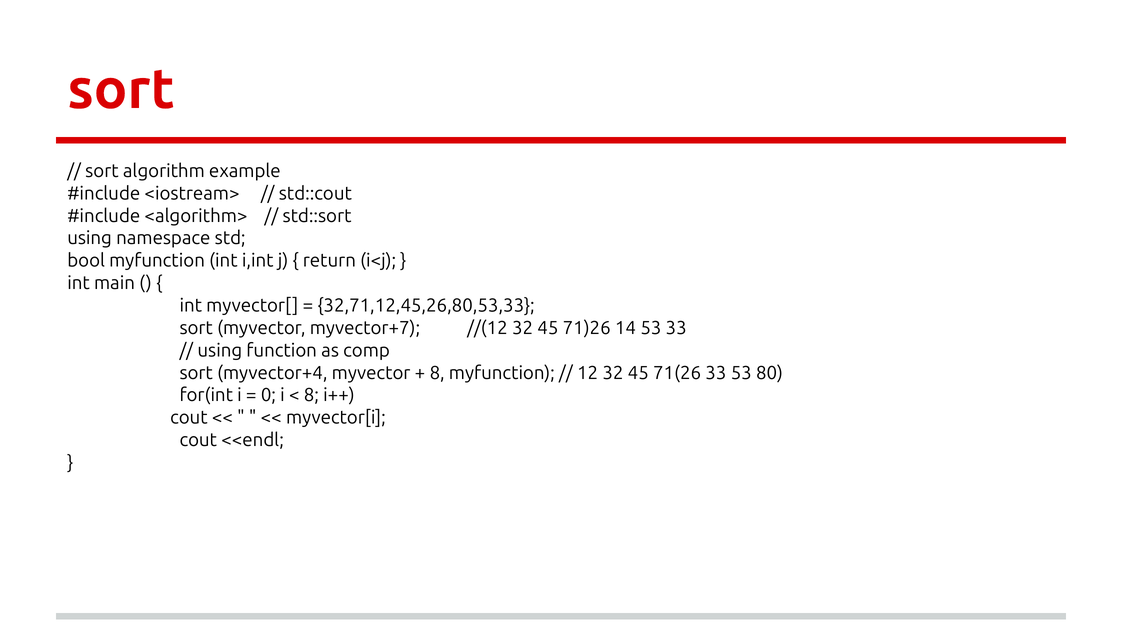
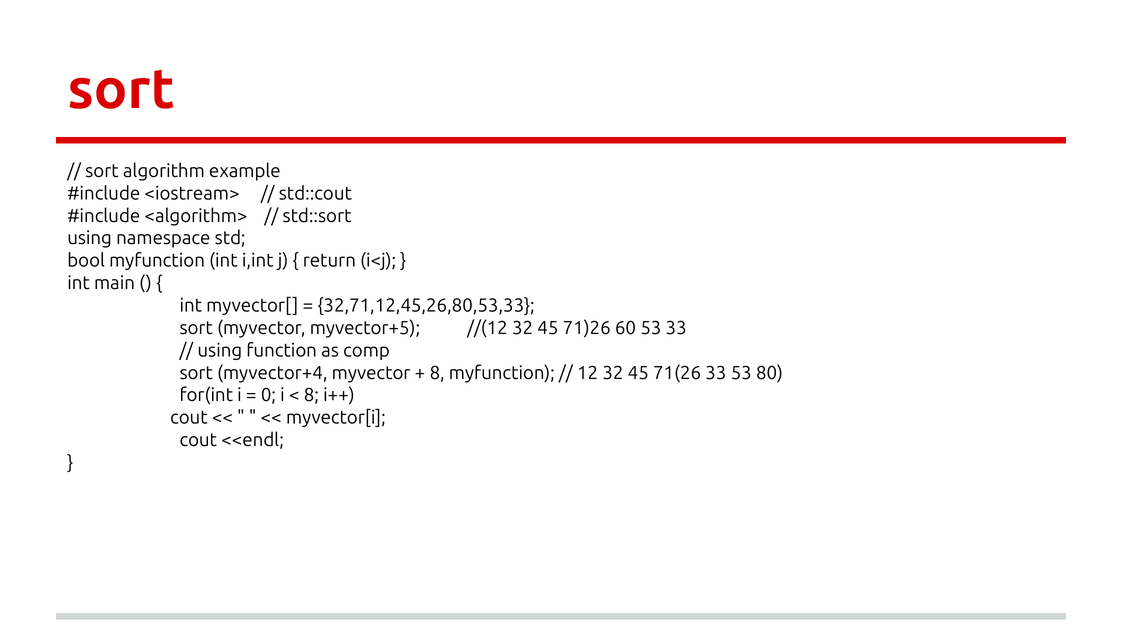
myvector+7: myvector+7 -> myvector+5 (365, 328)
14: 14 -> 60 (625, 328)
